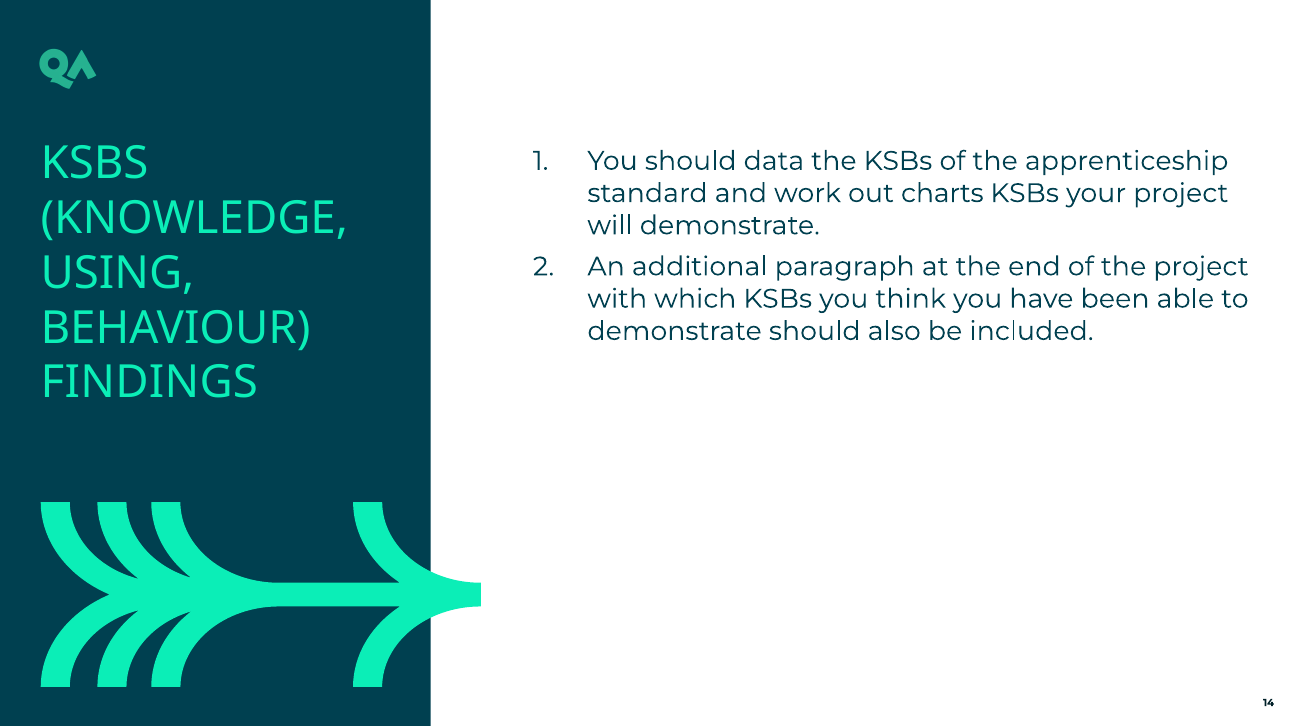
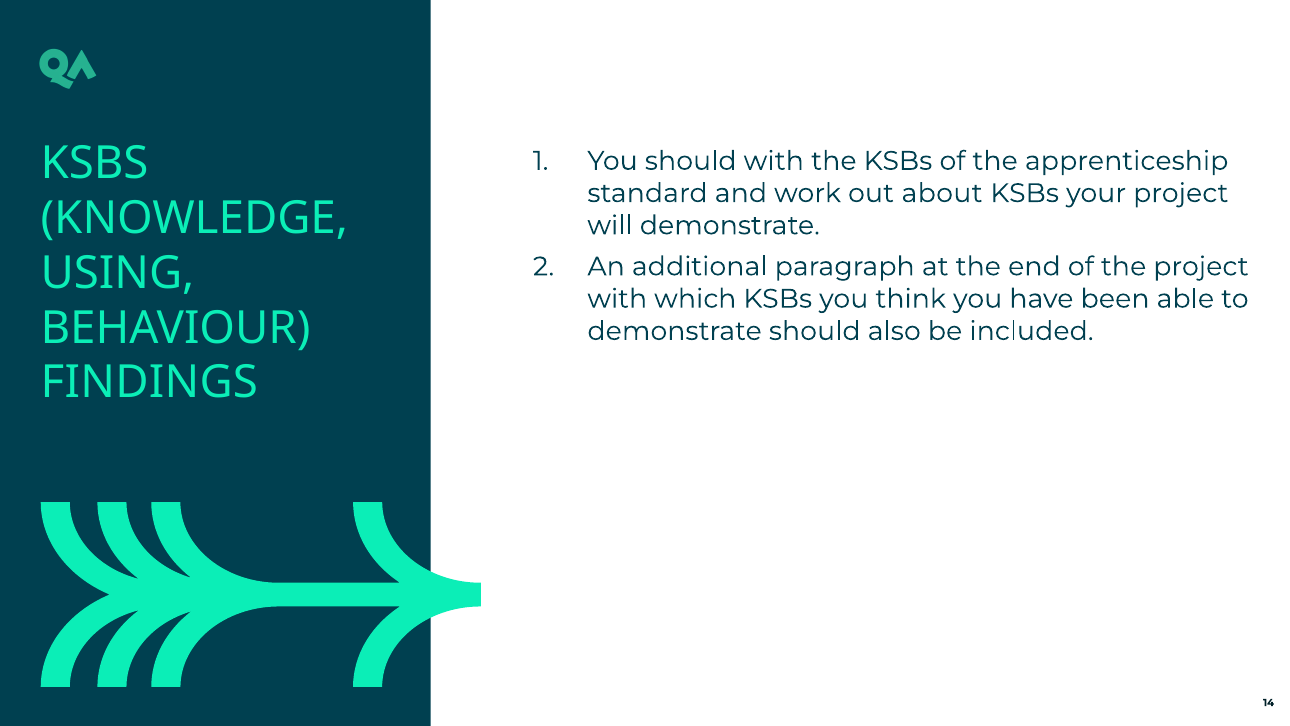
should data: data -> with (774, 161)
charts: charts -> about (942, 193)
